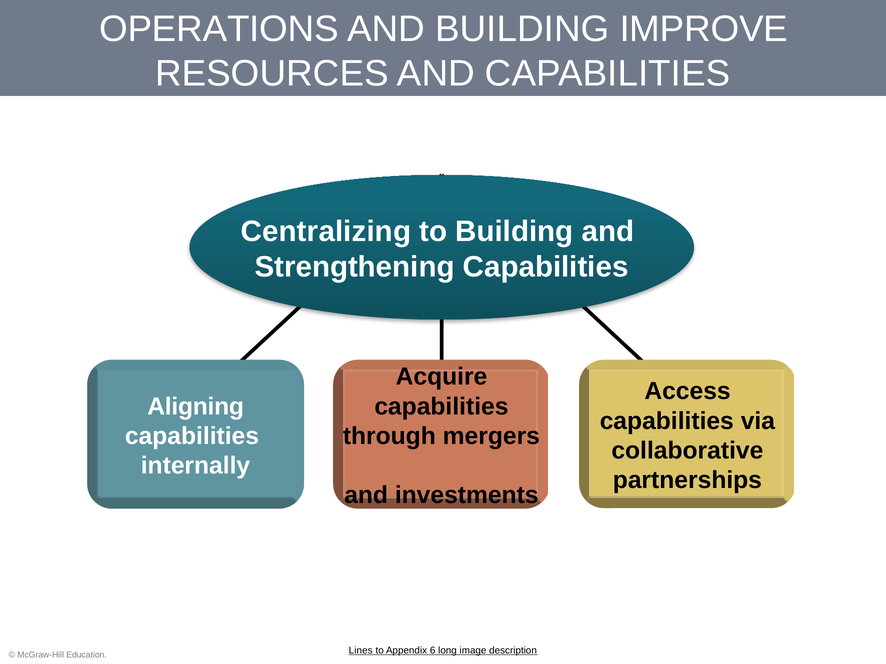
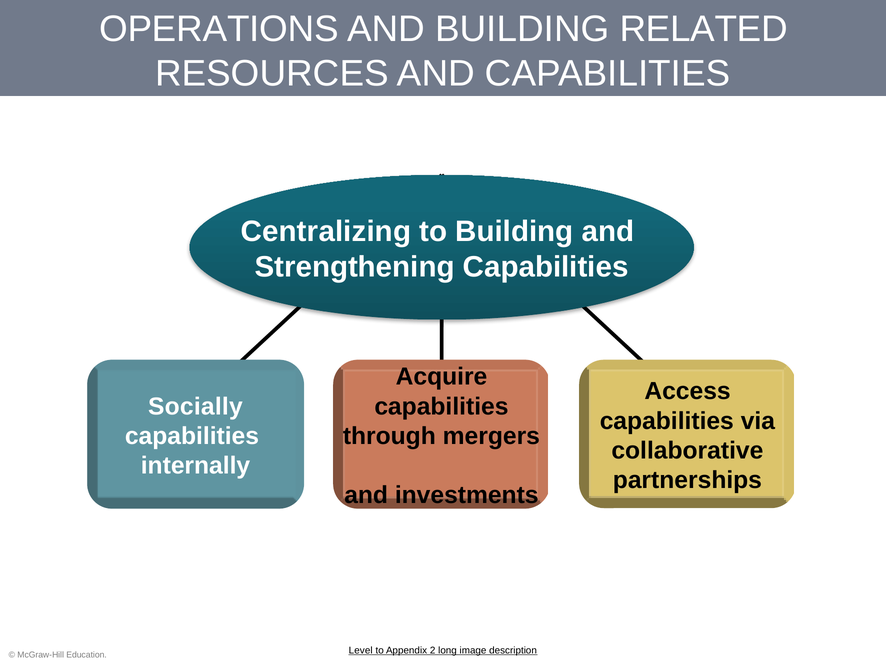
IMPROVE: IMPROVE -> RELATED (704, 29)
Aligning: Aligning -> Socially (195, 407)
Lines: Lines -> Level (361, 651)
6: 6 -> 2 (433, 651)
